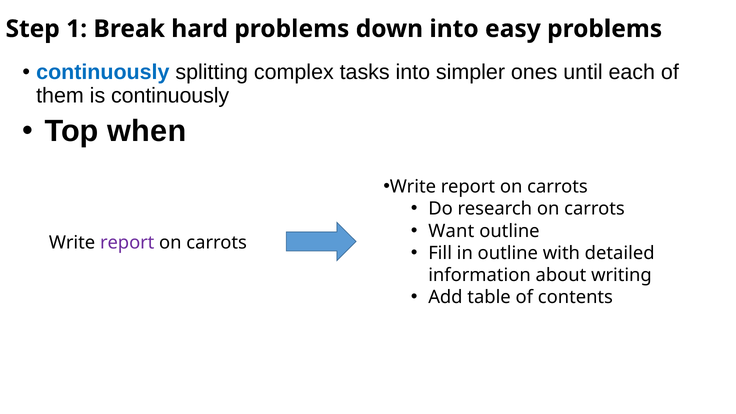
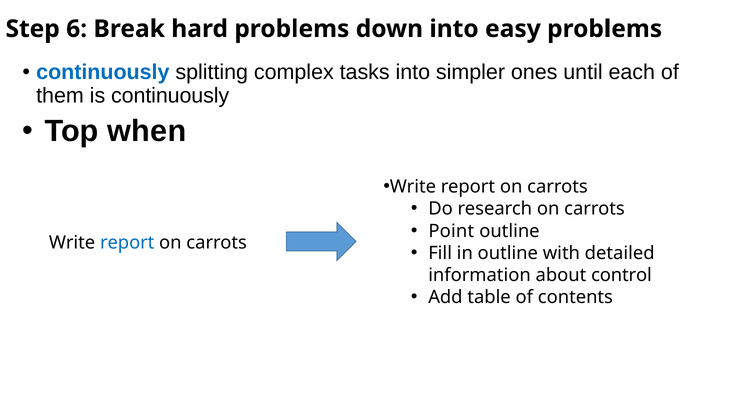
1: 1 -> 6 (77, 29)
Want: Want -> Point (451, 231)
report colour: purple -> blue (127, 243)
writing: writing -> control (621, 275)
